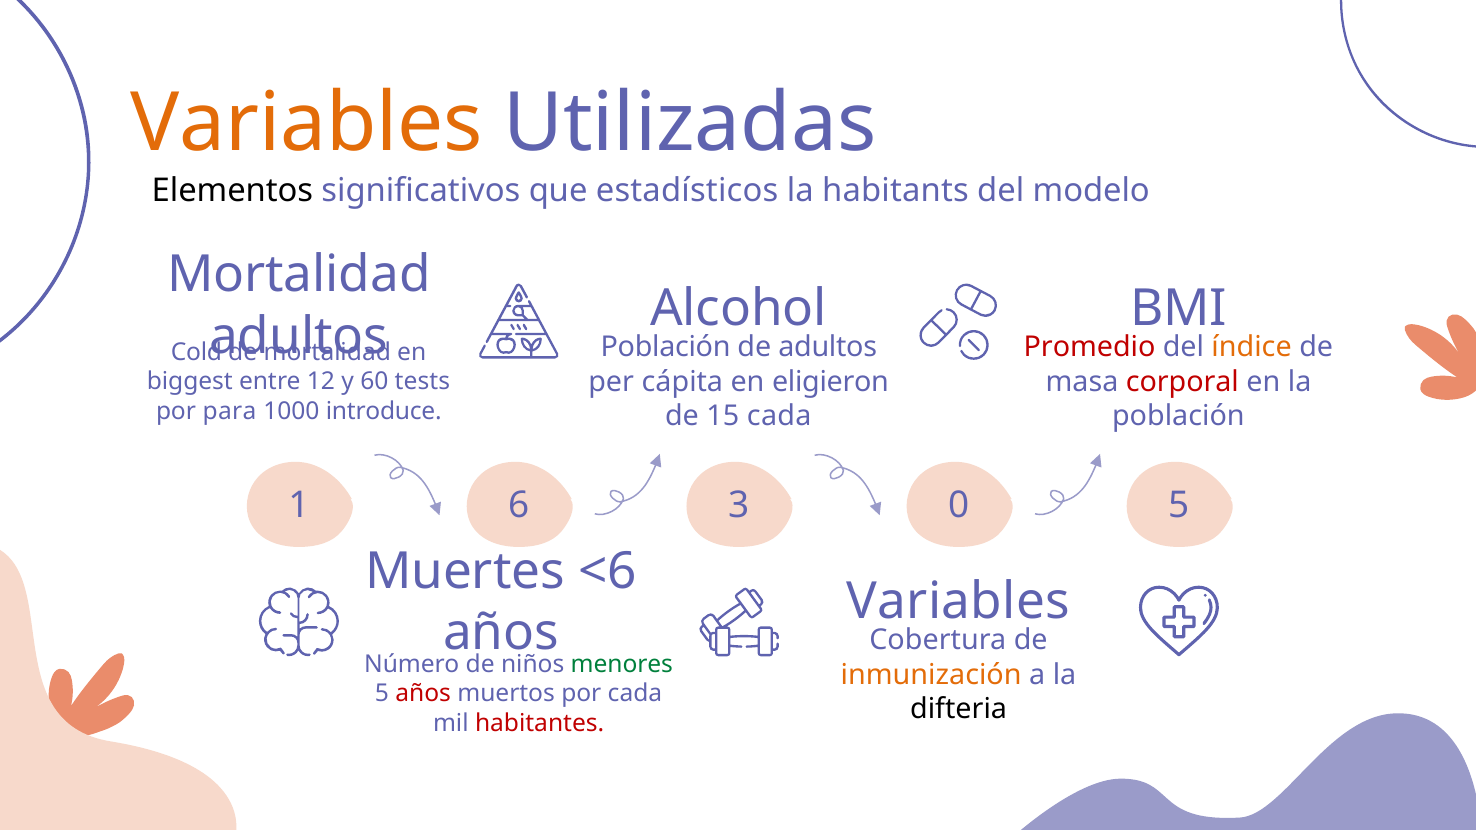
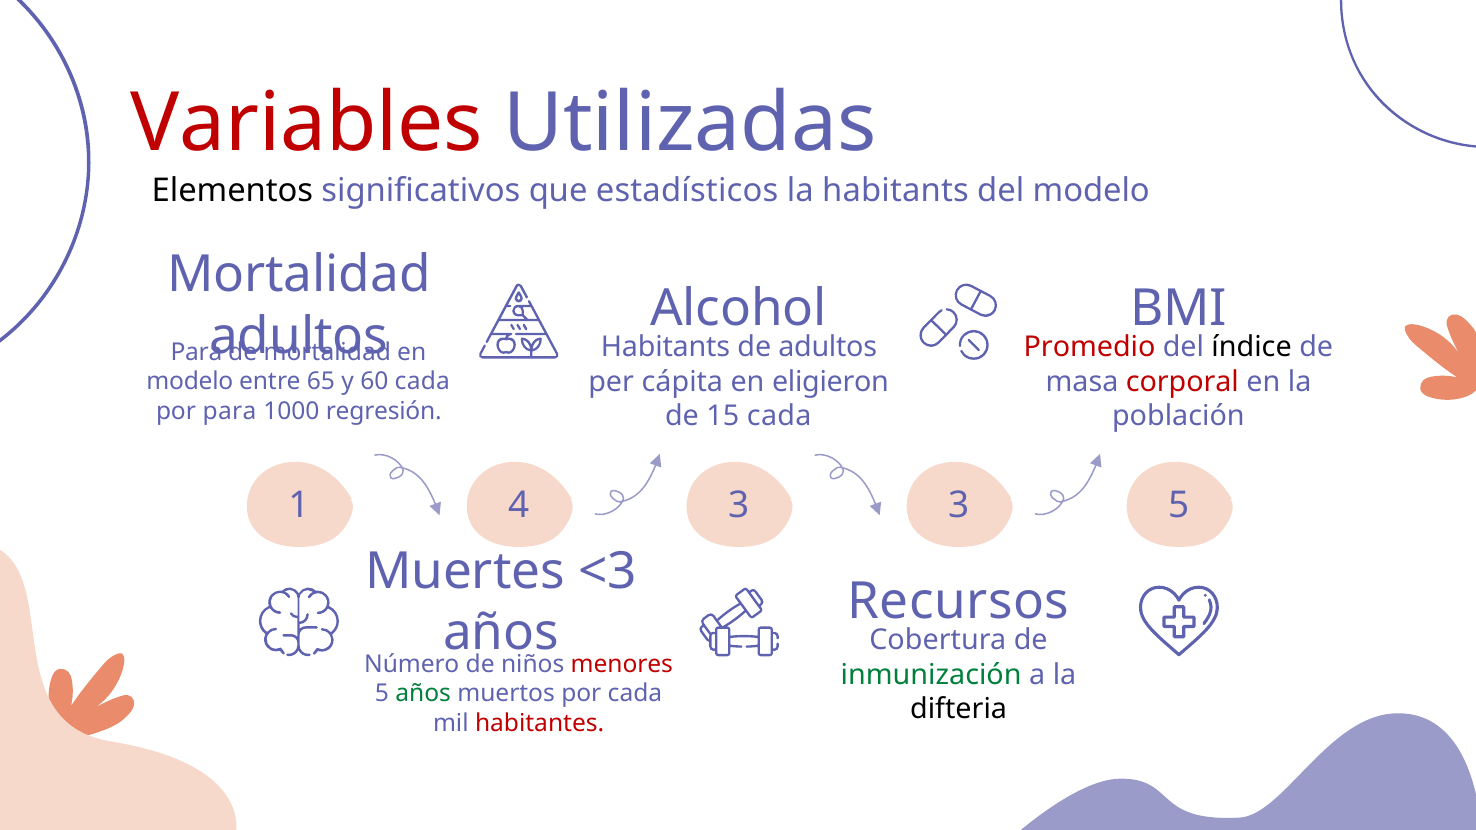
Variables colour: orange -> red (307, 124)
Población: Población -> Habitants (666, 347)
índice colour: orange -> black (1252, 347)
Cold: Cold -> Para (196, 352)
biggest: biggest -> modelo (190, 382)
12: 12 -> 65 (321, 382)
60 tests: tests -> cada (422, 382)
introduce: introduce -> regresión (384, 411)
6: 6 -> 4 (519, 505)
3 0: 0 -> 3 (959, 505)
<6: <6 -> <3 (608, 572)
Variables: Variables -> Recursos (958, 602)
menores colour: green -> red (622, 664)
inmunización colour: orange -> green (931, 675)
años colour: red -> green (423, 694)
